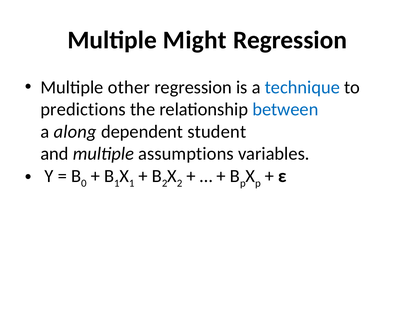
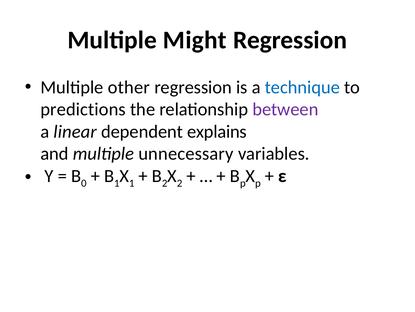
between colour: blue -> purple (285, 109)
along: along -> linear (75, 131)
student: student -> explains (217, 131)
assumptions: assumptions -> unnecessary (186, 153)
